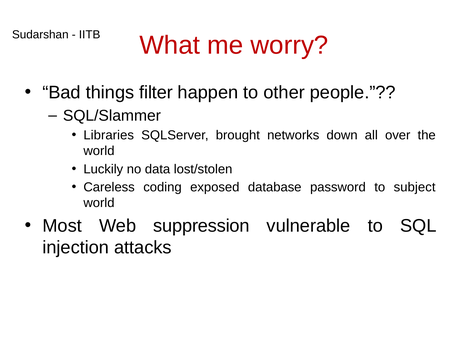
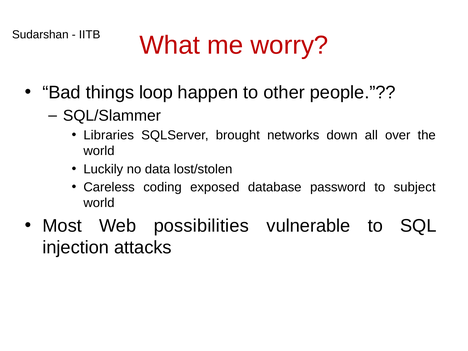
filter: filter -> loop (156, 93)
suppression: suppression -> possibilities (201, 226)
